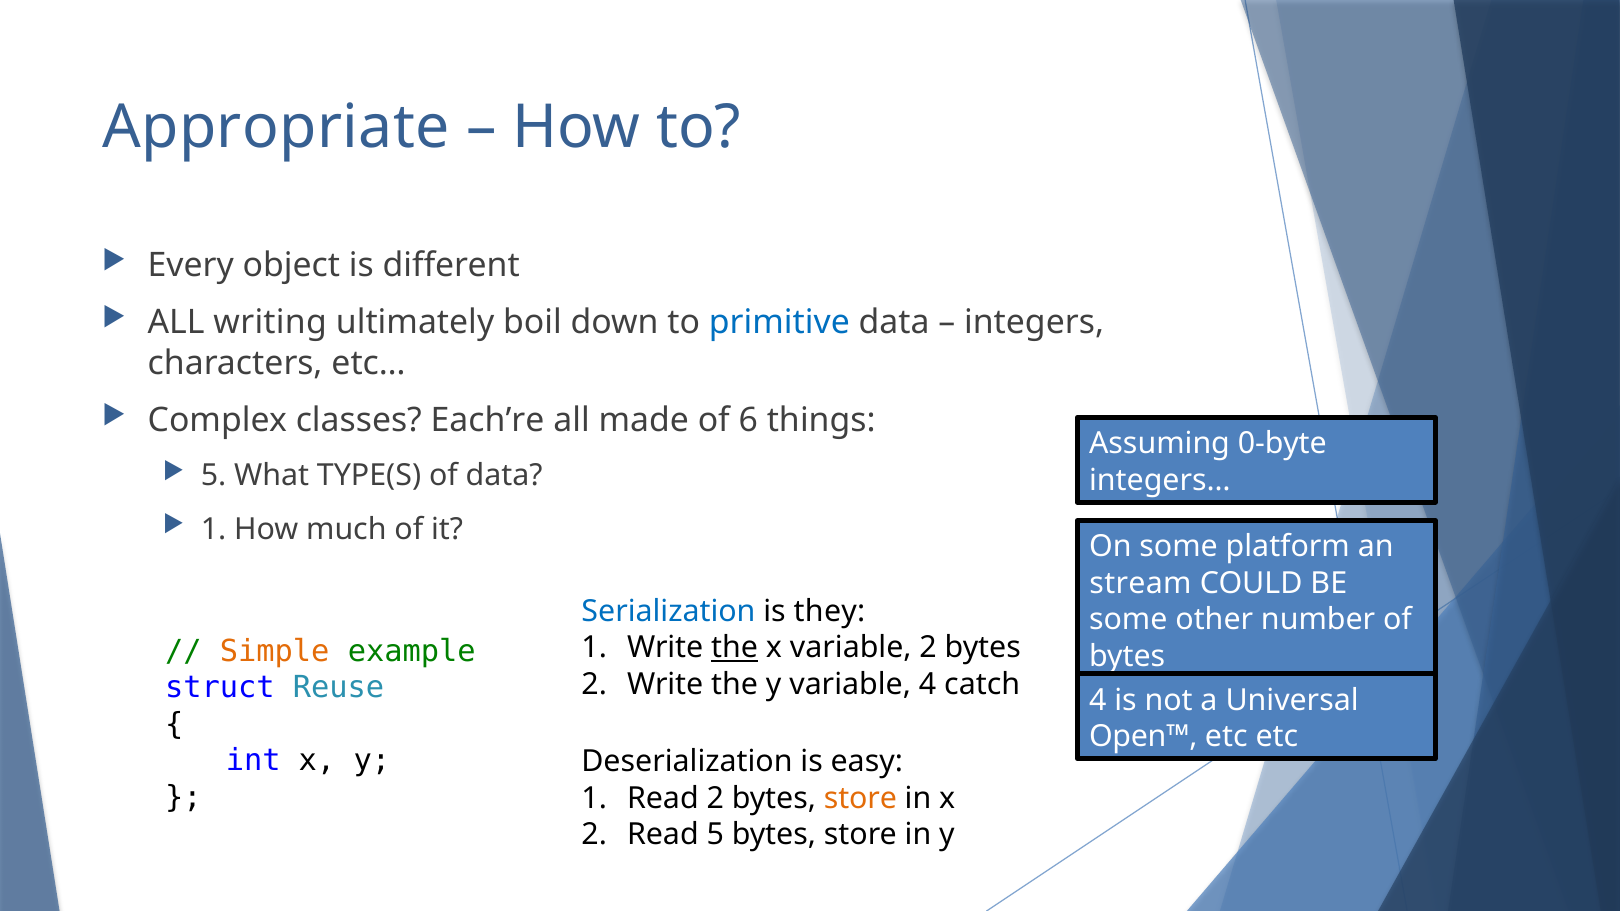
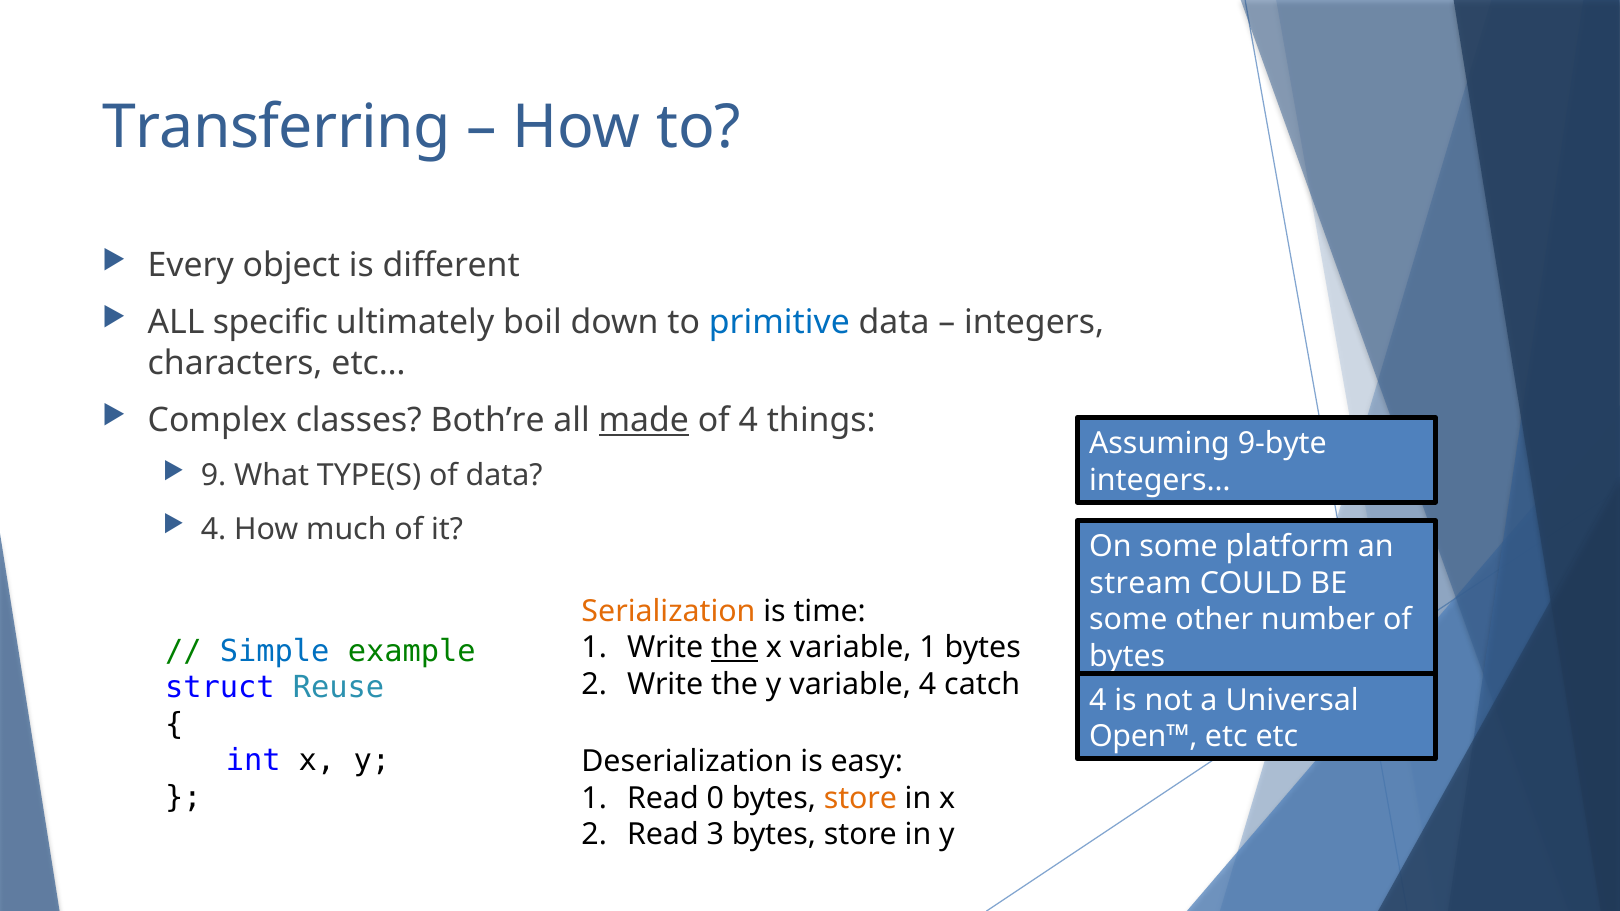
Appropriate: Appropriate -> Transferring (276, 128)
writing: writing -> specific (270, 323)
Each’re: Each’re -> Both’re (488, 421)
made underline: none -> present (644, 421)
of 6: 6 -> 4 (748, 421)
0-byte: 0-byte -> 9-byte (1282, 444)
5: 5 -> 9 (214, 476)
1: 1 -> 4 (214, 529)
Serialization colour: blue -> orange (668, 612)
they: they -> time (830, 612)
Simple colour: orange -> blue (275, 651)
variable 2: 2 -> 1 (928, 648)
Read 2: 2 -> 0 (715, 798)
Read 5: 5 -> 3 (715, 835)
